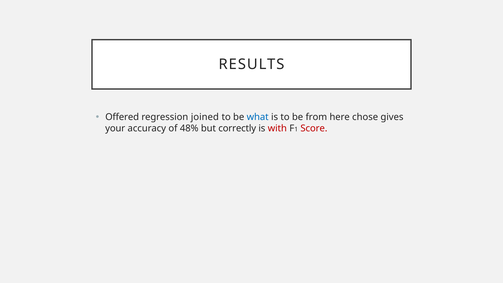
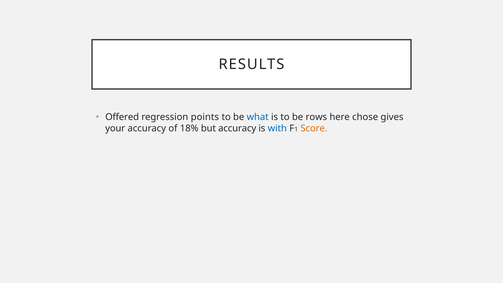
joined: joined -> points (205, 117)
from: from -> rows (316, 117)
48%: 48% -> 18% (189, 128)
but correctly: correctly -> accuracy (237, 128)
with colour: red -> blue (277, 128)
Score colour: red -> orange (314, 128)
